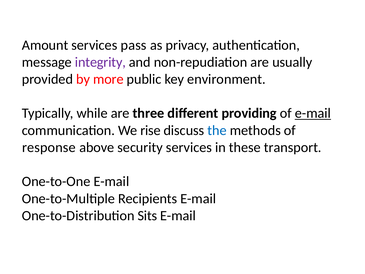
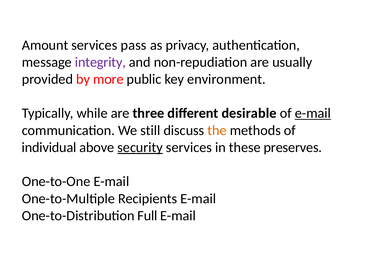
providing: providing -> desirable (249, 113)
rise: rise -> still (150, 130)
the colour: blue -> orange (217, 130)
response: response -> individual (49, 147)
security underline: none -> present (140, 147)
transport: transport -> preserves (293, 147)
Sits: Sits -> Full (147, 215)
